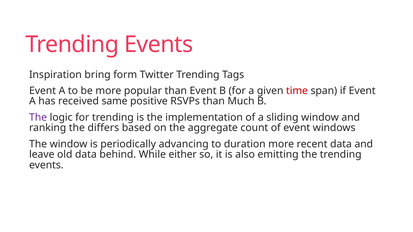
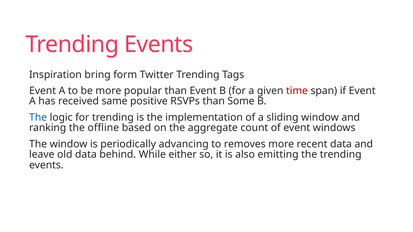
Much: Much -> Some (241, 101)
The colour: purple -> blue (38, 118)
differs: differs -> offline (103, 128)
duration: duration -> removes (245, 144)
